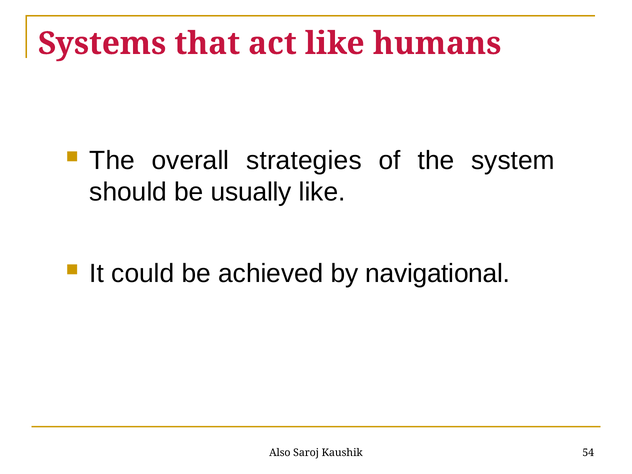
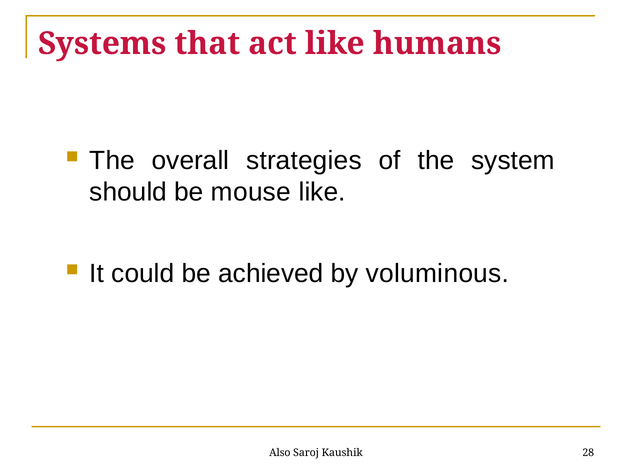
usually: usually -> mouse (251, 192)
navigational: navigational -> voluminous (437, 274)
54: 54 -> 28 (588, 453)
